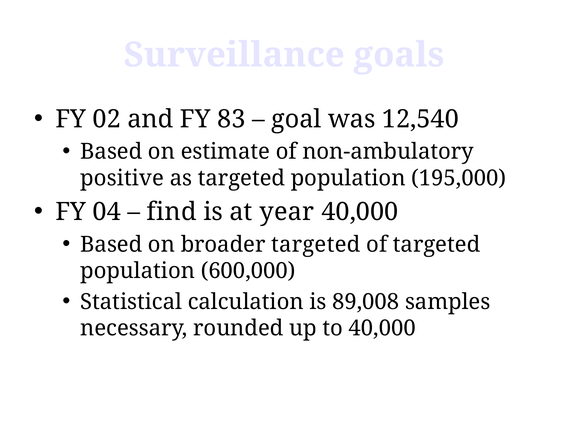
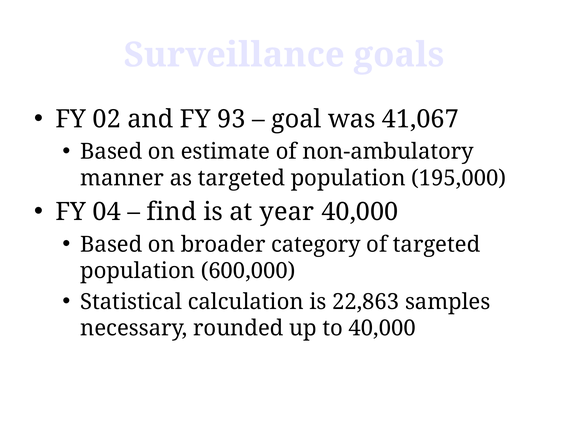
83: 83 -> 93 (231, 119)
12,540: 12,540 -> 41,067 (420, 119)
positive: positive -> manner (122, 178)
broader targeted: targeted -> category (316, 244)
89,008: 89,008 -> 22,863 (366, 302)
